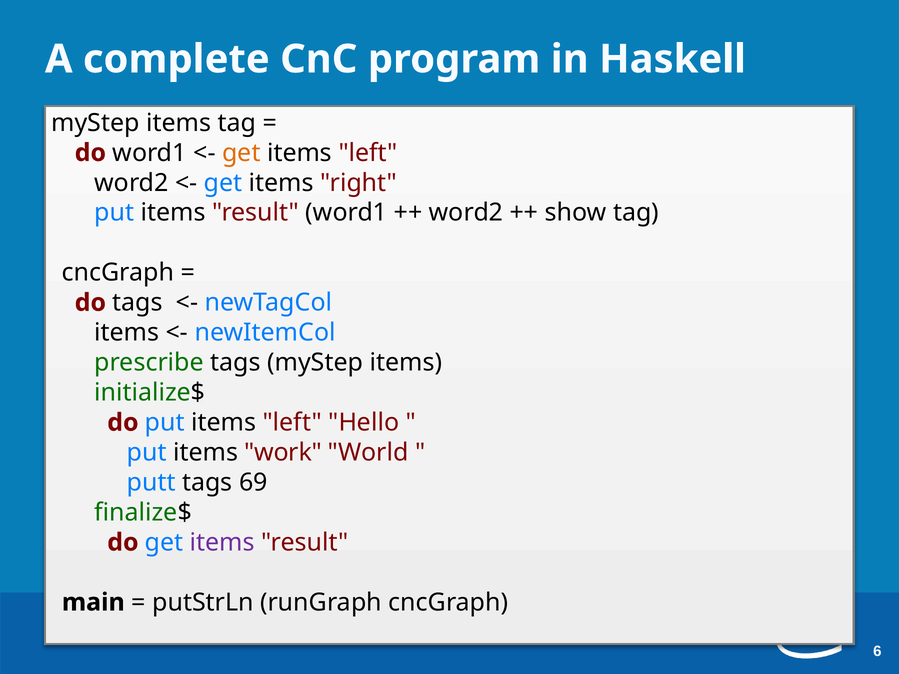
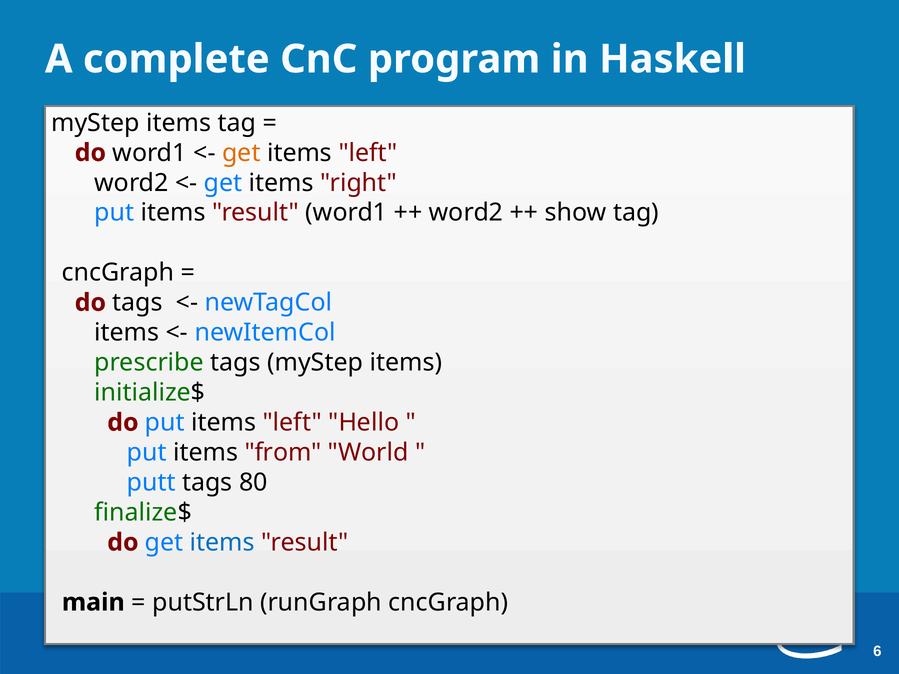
work: work -> from (283, 453)
69: 69 -> 80 (253, 483)
items colour: purple -> blue (222, 543)
